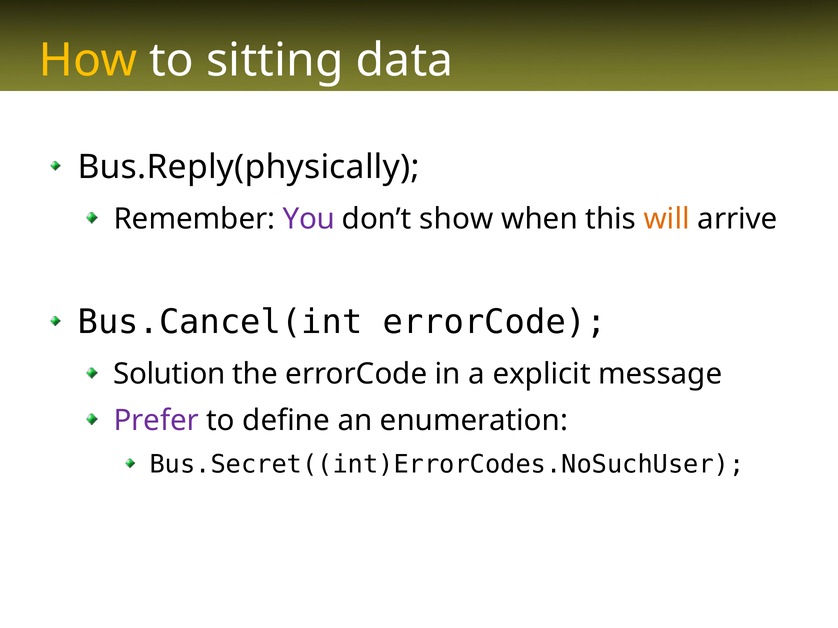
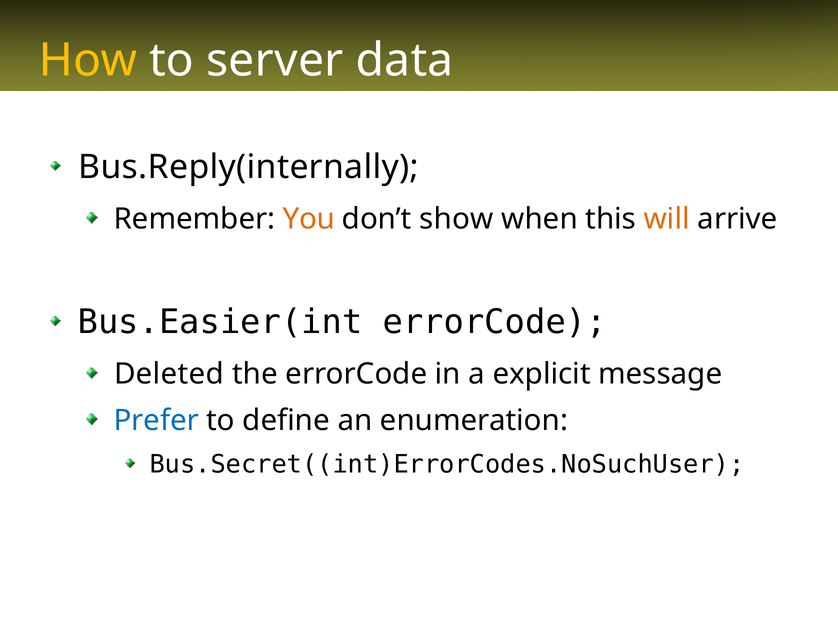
sitting: sitting -> server (275, 61)
Bus.Reply(physically: Bus.Reply(physically -> Bus.Reply(internally (249, 167)
You colour: purple -> orange (309, 219)
Bus.Cancel(int: Bus.Cancel(int -> Bus.Easier(int (220, 322)
Solution: Solution -> Deleted (169, 374)
Prefer colour: purple -> blue (156, 421)
